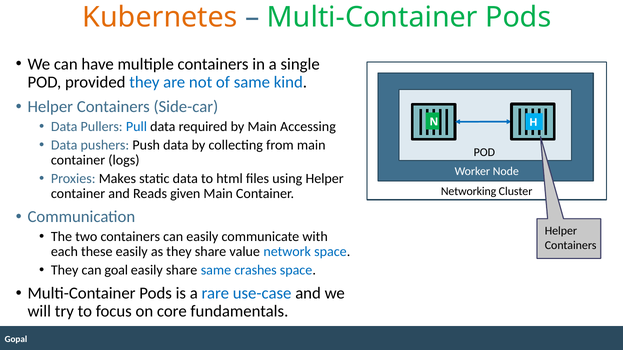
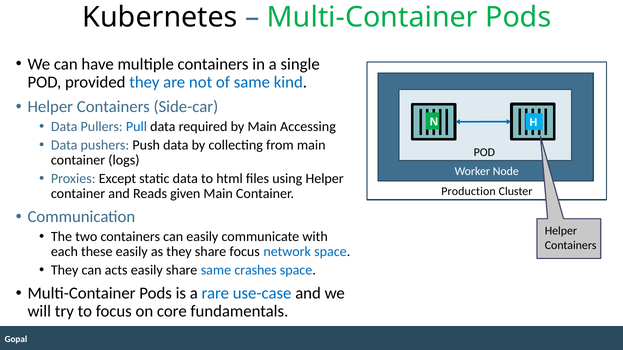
Kubernetes colour: orange -> black (160, 18)
Makes: Makes -> Except (117, 179)
Networking: Networking -> Production (468, 192)
share value: value -> focus (245, 252)
goal: goal -> acts (116, 271)
